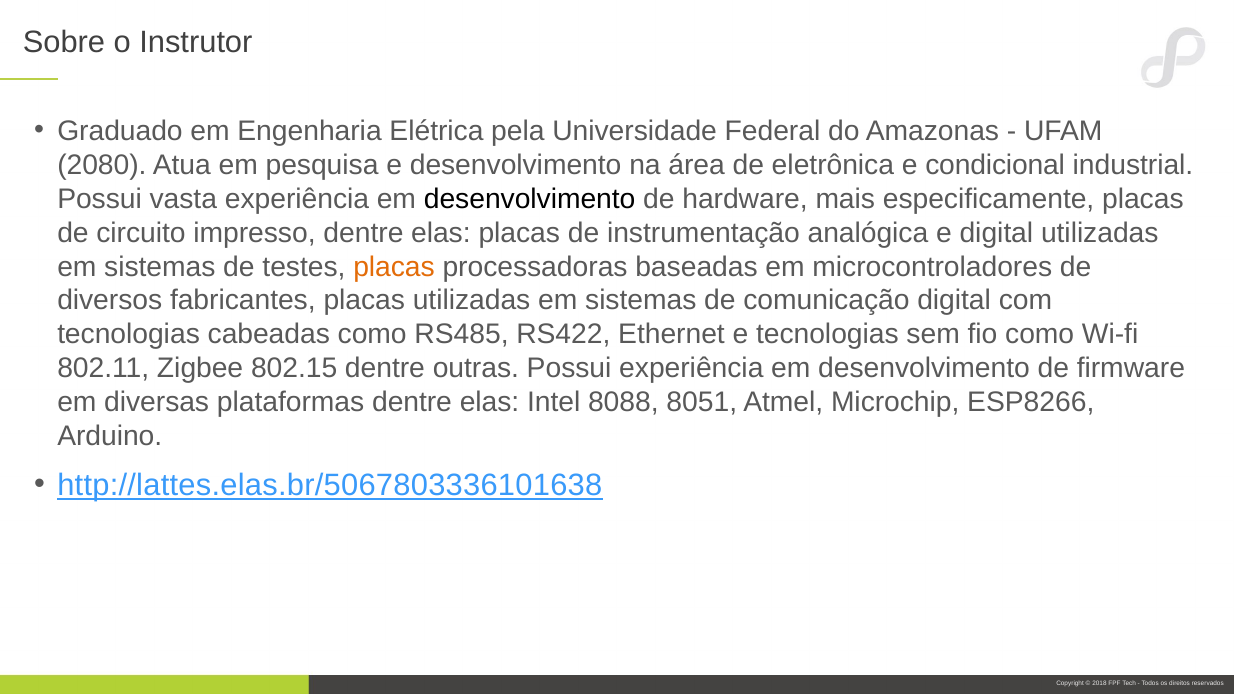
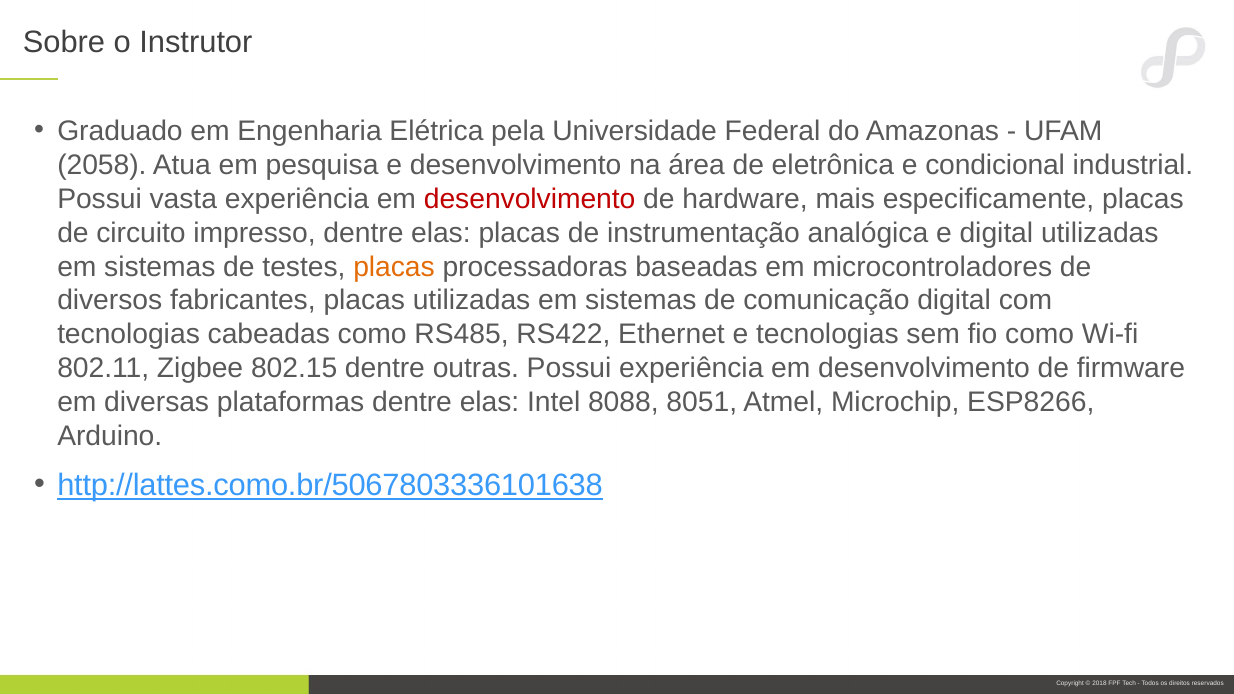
2080: 2080 -> 2058 (102, 165)
desenvolvimento colour: black -> red (530, 199)
http://lattes.elas.br/5067803336101638: http://lattes.elas.br/5067803336101638 -> http://lattes.como.br/5067803336101638 (330, 486)
